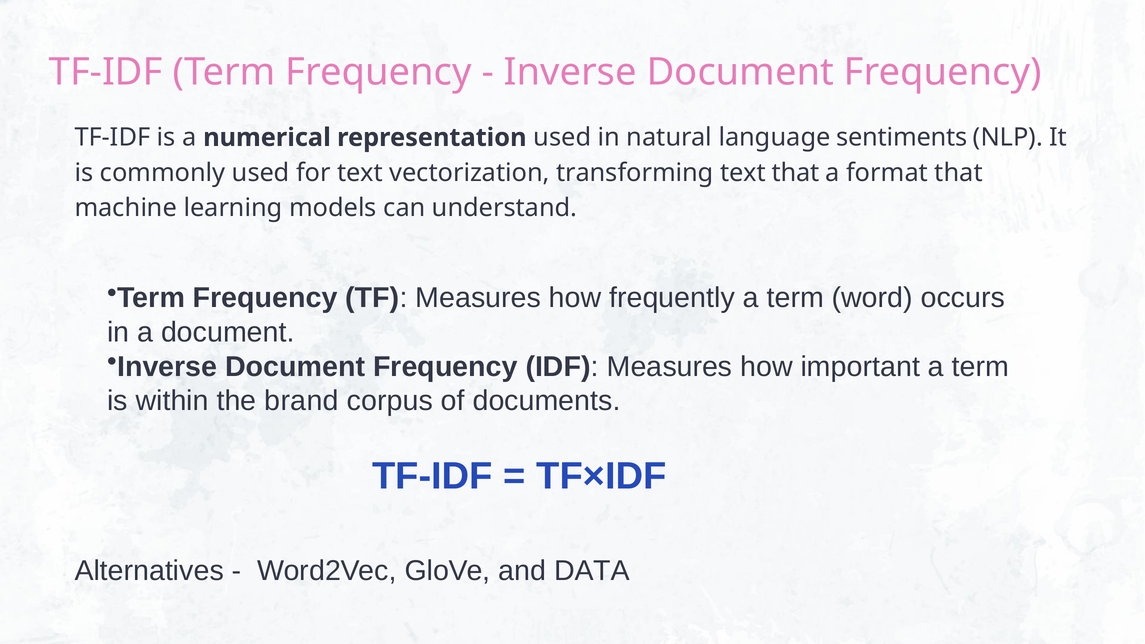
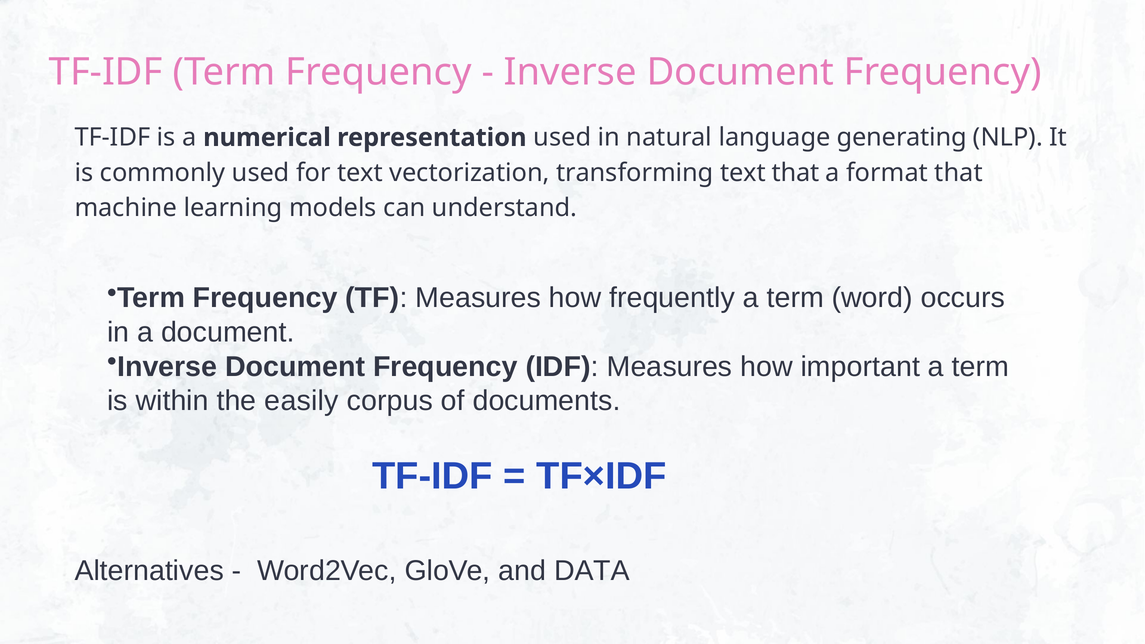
sentiments: sentiments -> generating (902, 138)
brand: brand -> easily (302, 401)
